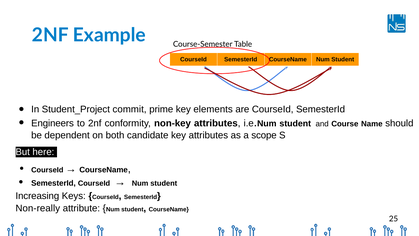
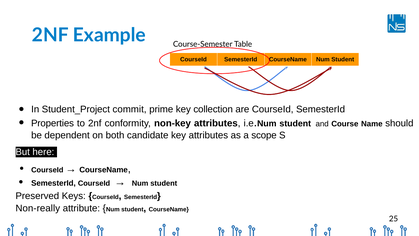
elements: elements -> collection (213, 109)
Engineers: Engineers -> Properties (53, 123)
Increasing: Increasing -> Preserved (37, 196)
